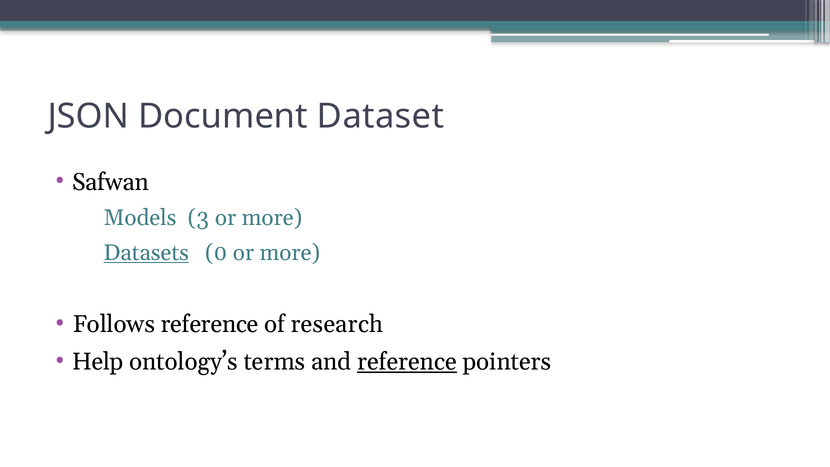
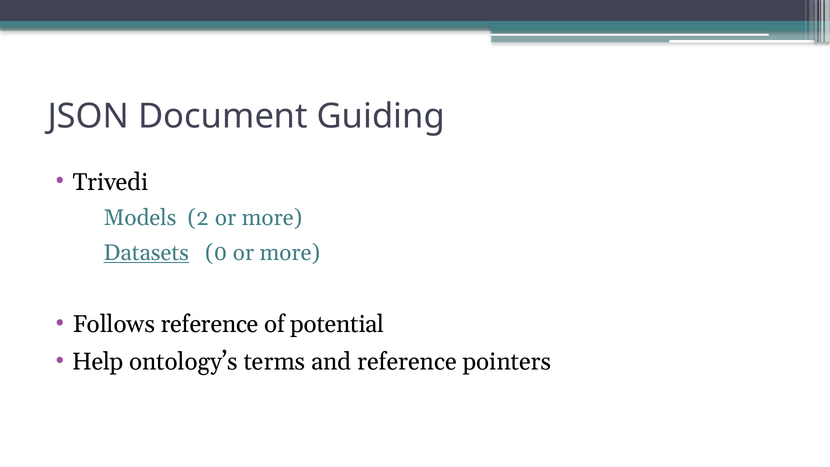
Dataset: Dataset -> Guiding (381, 117)
Safwan: Safwan -> Trivedi (110, 182)
3: 3 -> 2 (198, 218)
research: research -> potential (337, 324)
reference underline: present -> none (407, 362)
